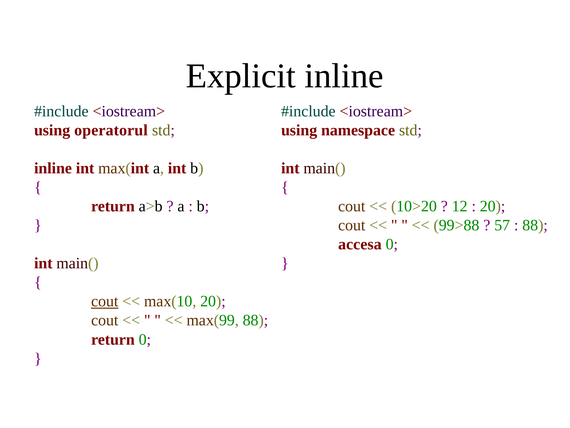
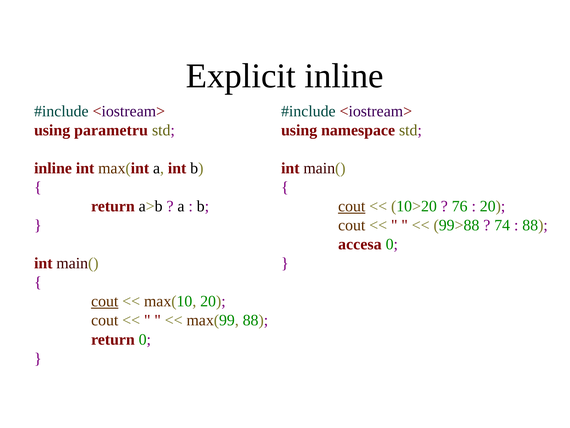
operatorul: operatorul -> parametru (111, 130)
cout underline: none -> present (352, 206)
12: 12 -> 76 (460, 206)
57: 57 -> 74 (502, 225)
